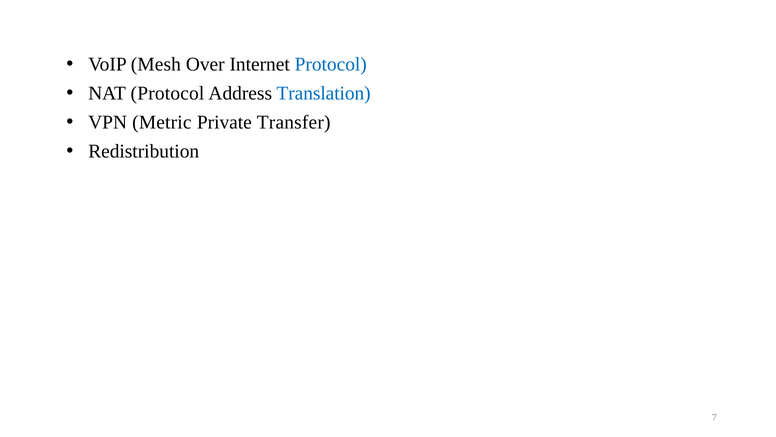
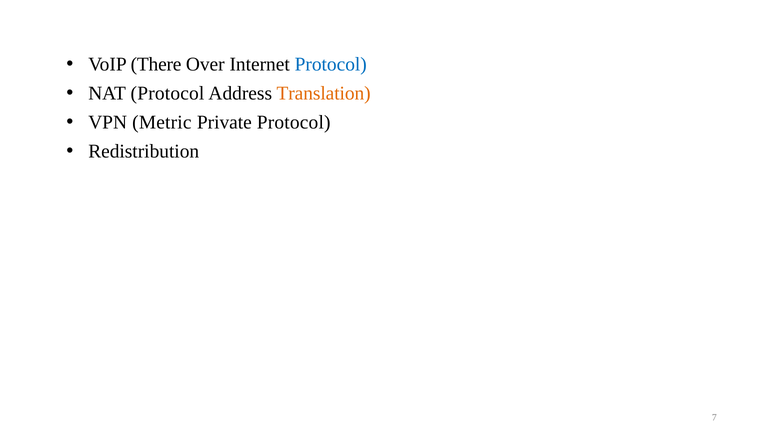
Mesh: Mesh -> There (156, 64)
Translation colour: blue -> orange (324, 93)
Private Transfer: Transfer -> Protocol (294, 122)
